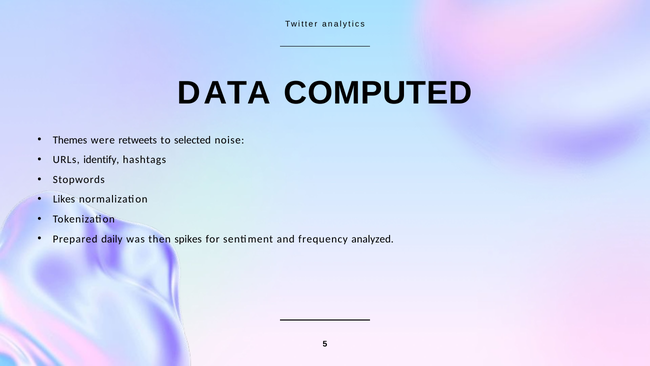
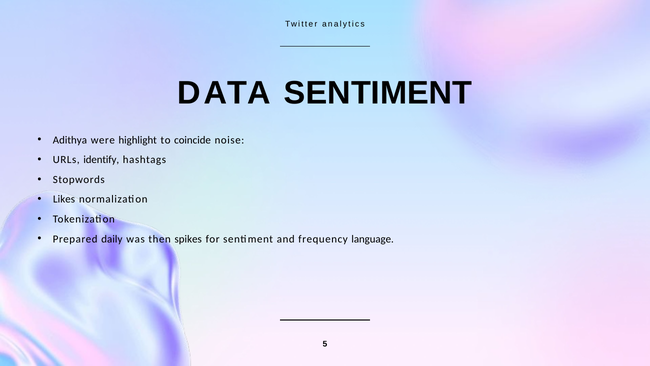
DATA COMPUTED: COMPUTED -> SENTIMENT (378, 93)
Themes: Themes -> Adithya (70, 140)
retweets: retweets -> highlight (138, 140)
selected: selected -> coincide (193, 140)
analyzed: analyzed -> language (373, 239)
